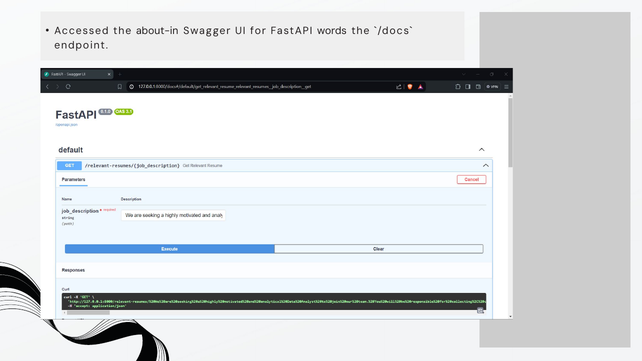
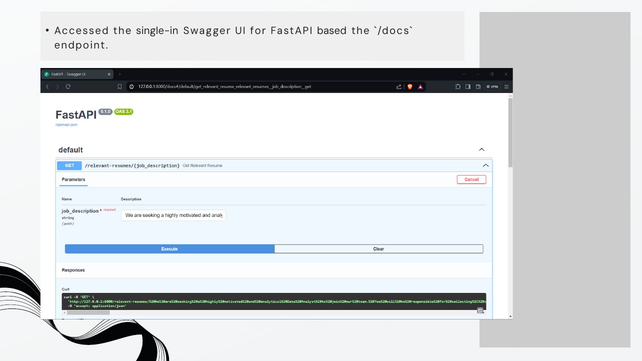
about-in: about-in -> single-in (157, 31)
words: words -> based (332, 31)
